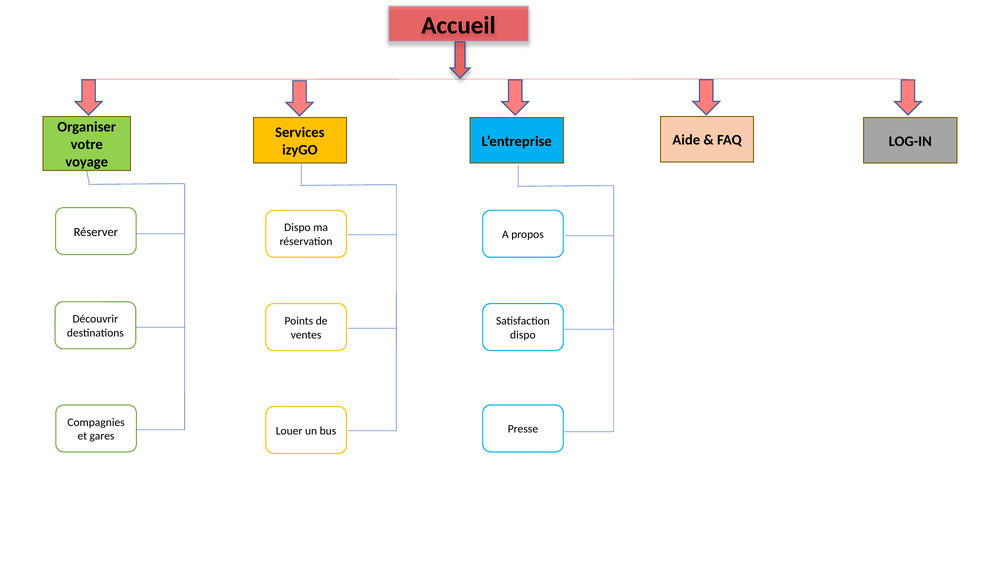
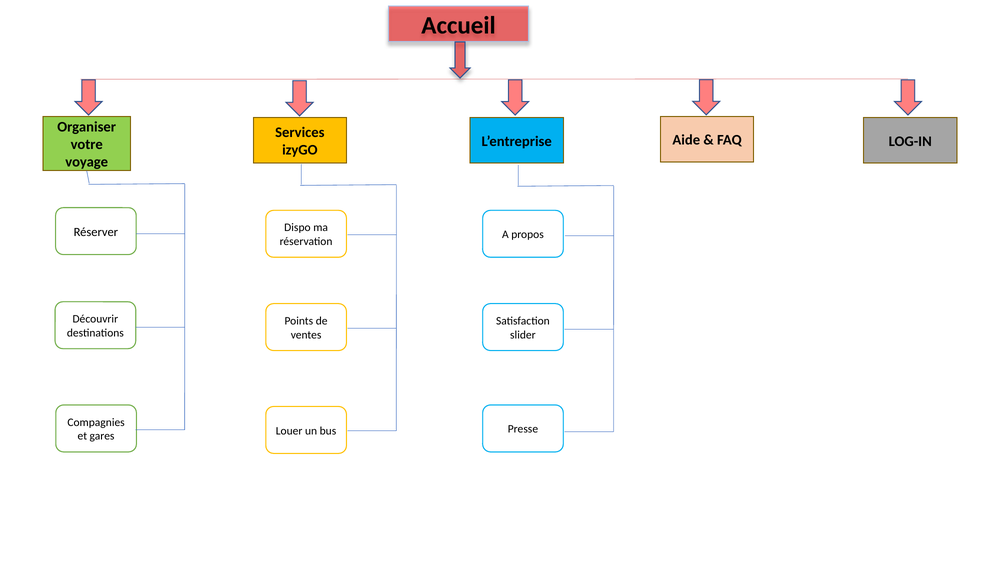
dispo: dispo -> slider (523, 335)
